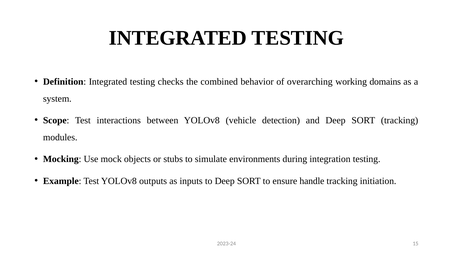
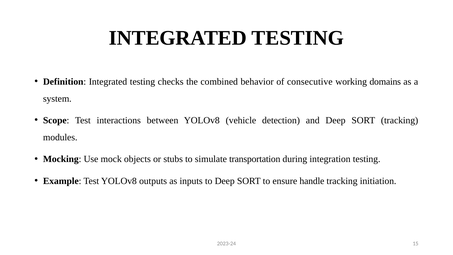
overarching: overarching -> consecutive (310, 82)
environments: environments -> transportation (255, 159)
